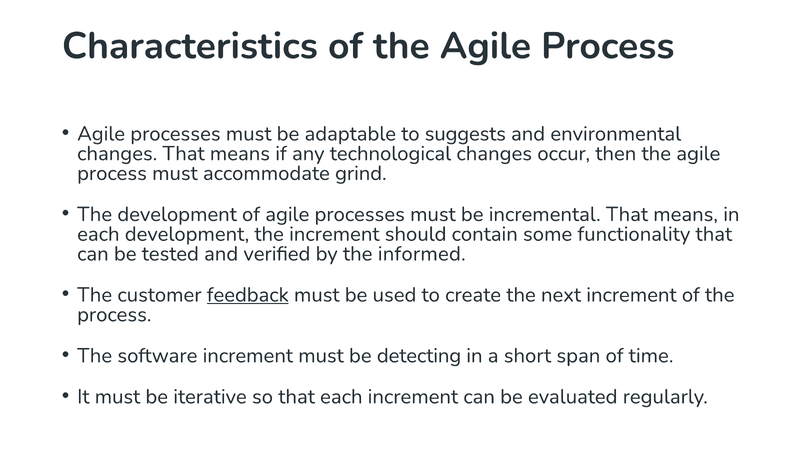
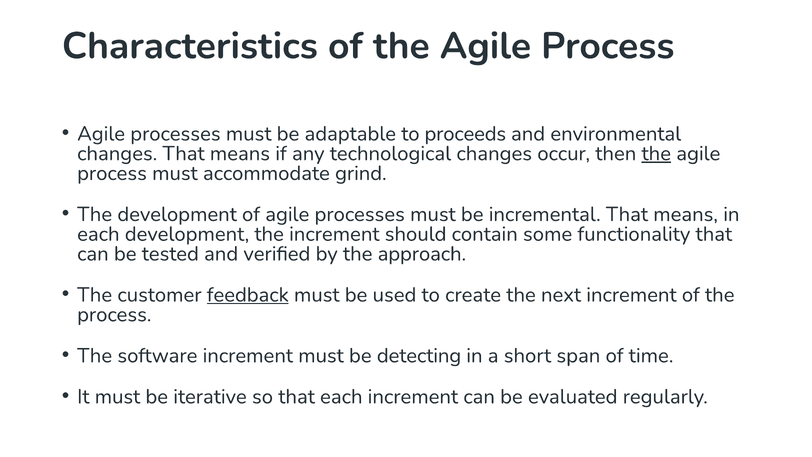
suggests: suggests -> proceeds (465, 134)
the underline: none -> present (656, 153)
informed: informed -> approach (422, 254)
